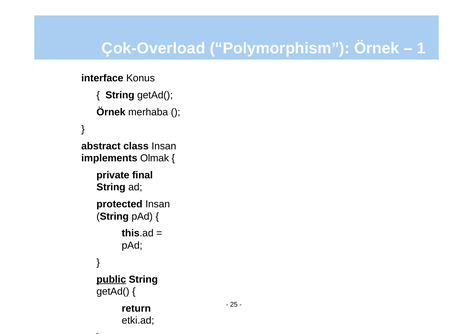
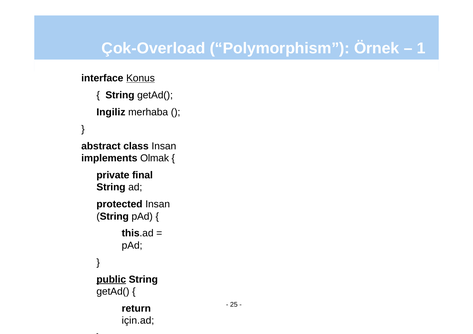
Konus underline: none -> present (141, 78)
Örnek: Örnek -> Ingiliz (111, 112)
etki.ad: etki.ad -> için.ad (138, 321)
